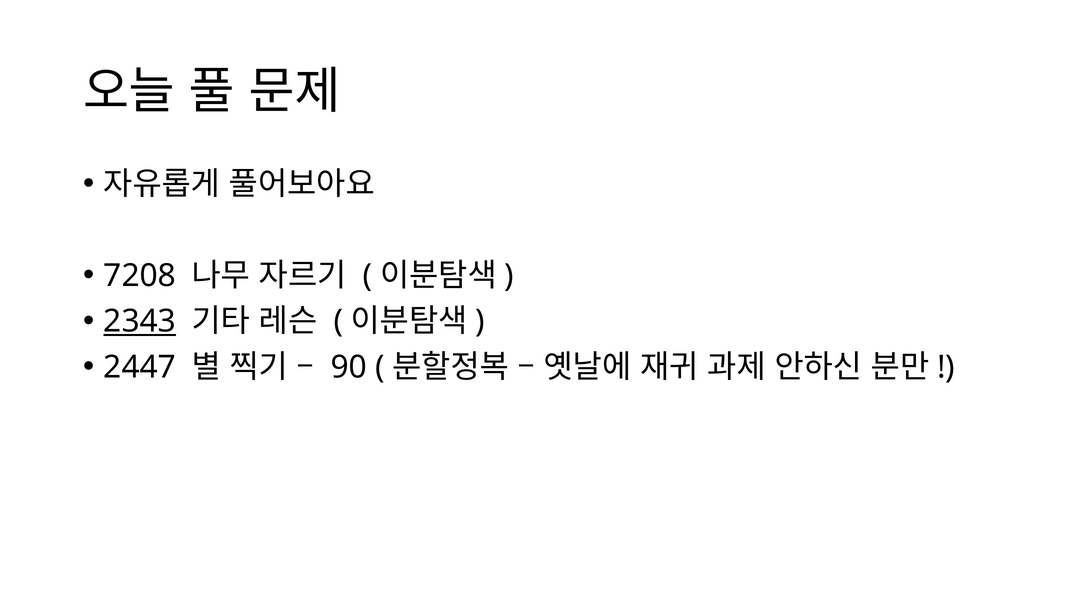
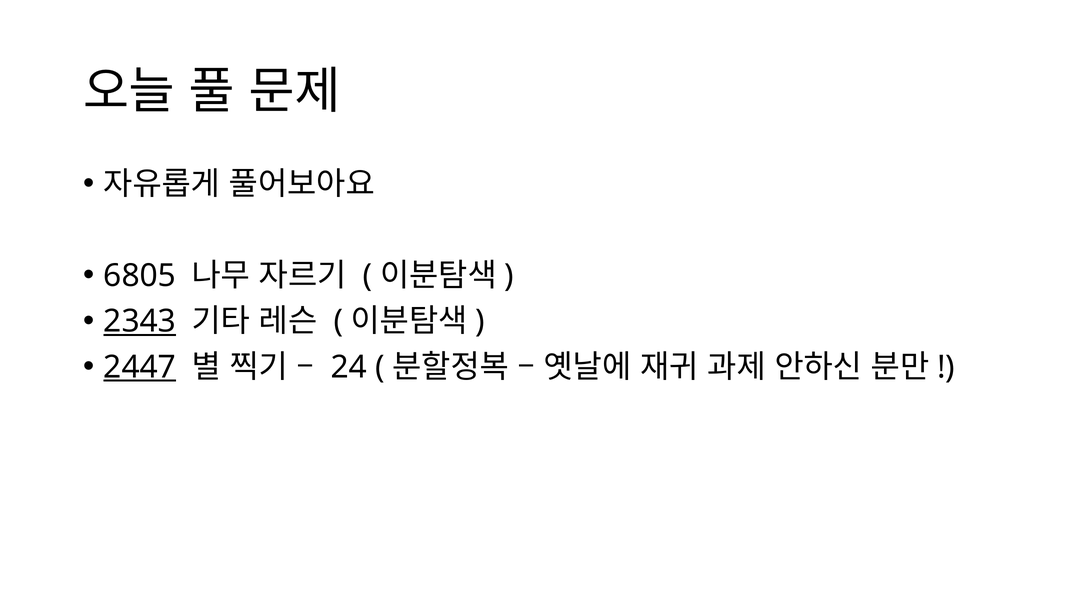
7208: 7208 -> 6805 (140, 275)
2447 underline: none -> present (140, 367)
90: 90 -> 24 (349, 367)
